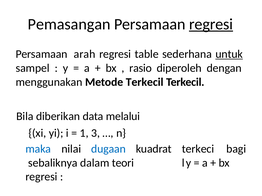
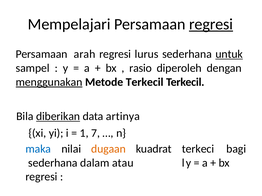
Pemasangan: Pemasangan -> Mempelajari (69, 24)
table: table -> lurus (147, 54)
menggunakan underline: none -> present (49, 82)
diberikan underline: none -> present (58, 117)
melalui: melalui -> artinya (123, 117)
3: 3 -> 7 (96, 133)
dugaan colour: blue -> orange (108, 149)
sebaliknya: sebaliknya -> sederhana (53, 163)
teori: teori -> atau (123, 163)
